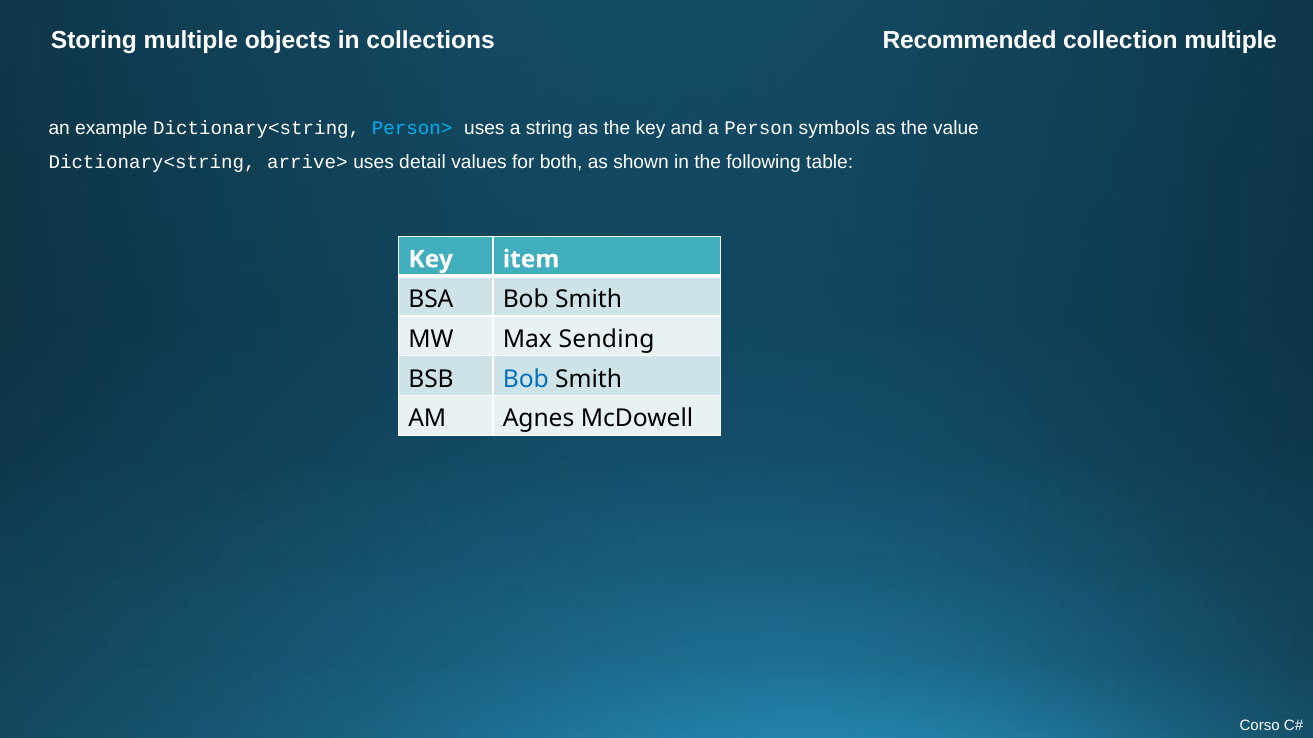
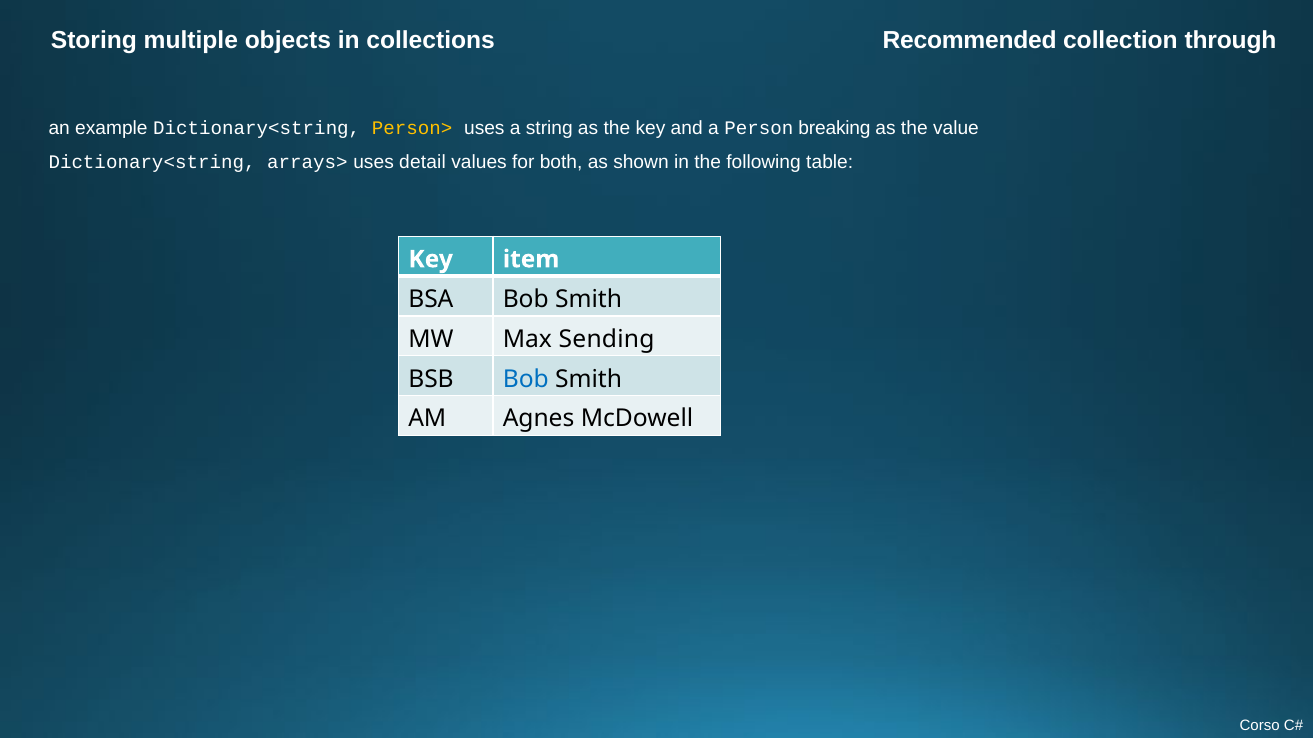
collection multiple: multiple -> through (1230, 41)
Person> colour: light blue -> yellow (412, 128)
symbols: symbols -> breaking (835, 128)
arrive>: arrive> -> arrays> (307, 162)
